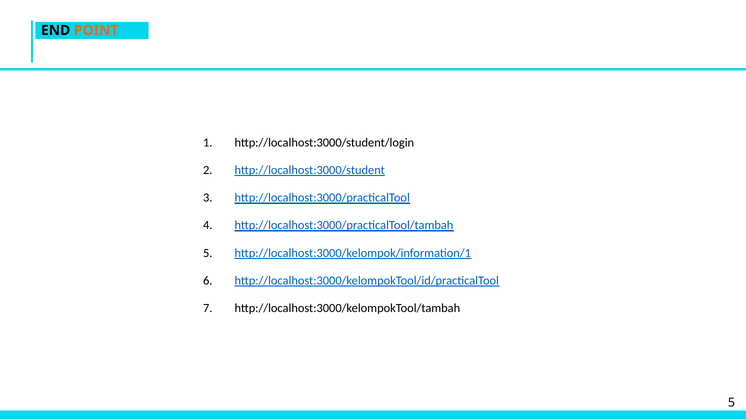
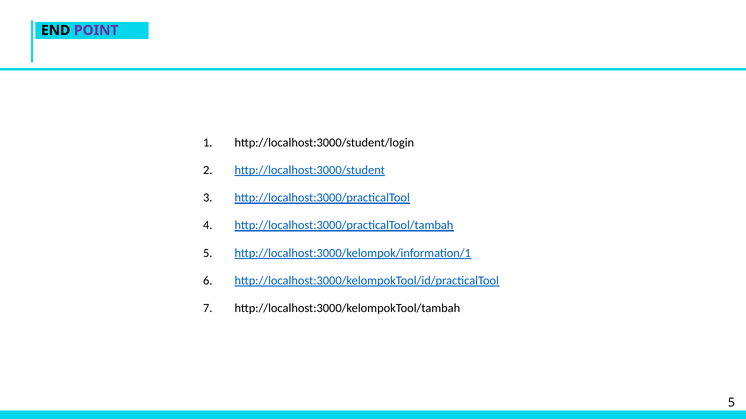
POINT colour: orange -> purple (96, 30)
